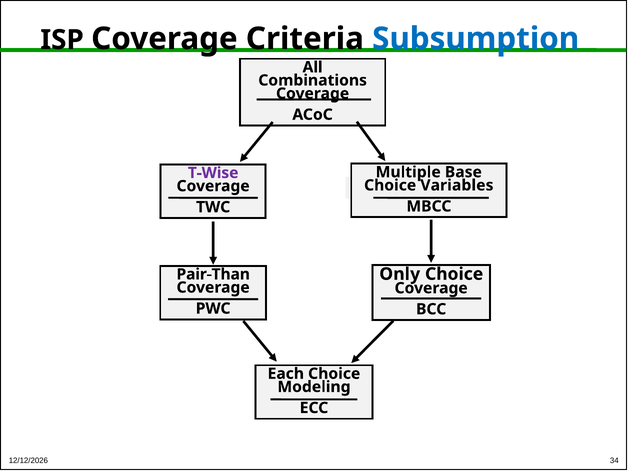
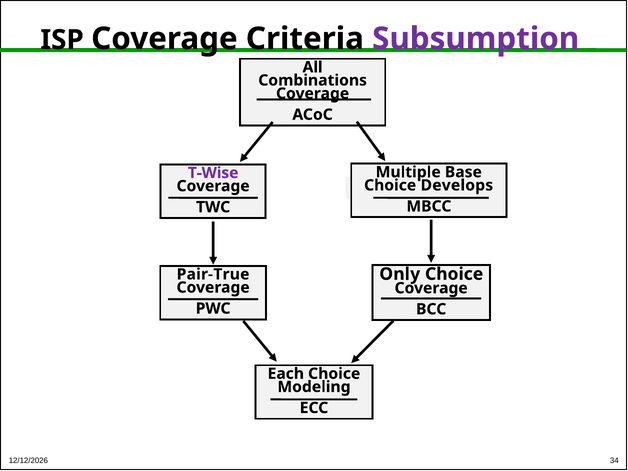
Subsumption colour: blue -> purple (476, 39)
Variables: Variables -> Develops (457, 185)
Pair-Than: Pair-Than -> Pair-True (213, 274)
